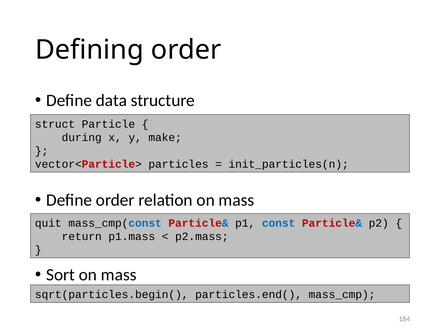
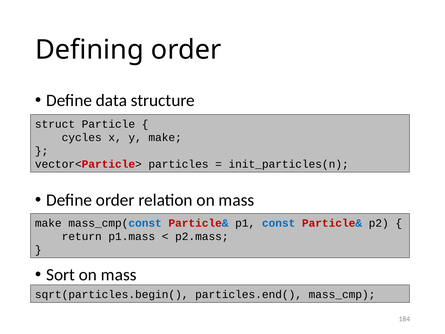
during: during -> cycles (82, 137)
quit: quit -> make (48, 223)
